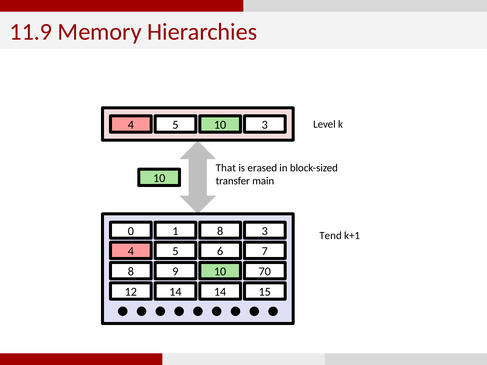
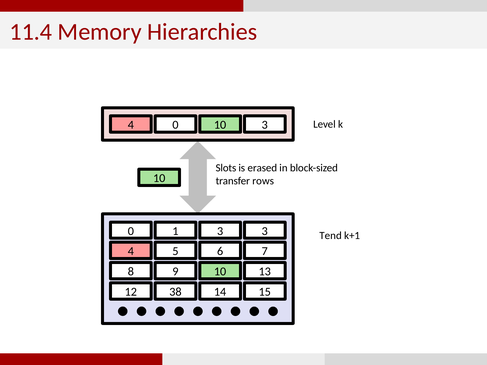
11.9: 11.9 -> 11.4 (31, 32)
5: 5 -> 0 (175, 125)
That: That -> Slots (226, 168)
main: main -> rows (263, 181)
1 8: 8 -> 3 (220, 231)
70: 70 -> 13 (265, 272)
12 14: 14 -> 38 (175, 292)
